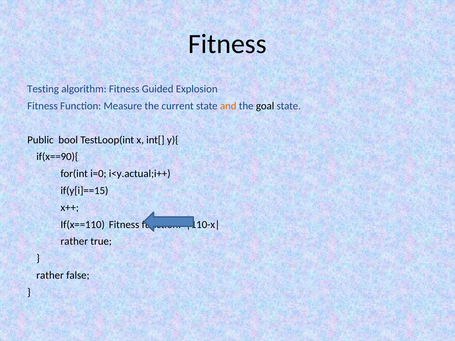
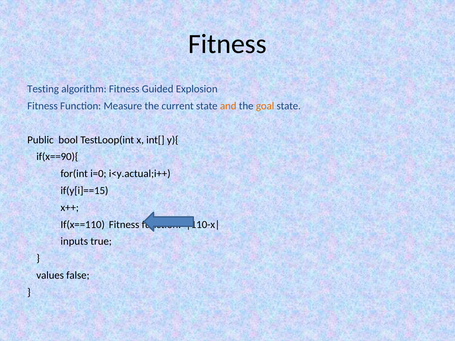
goal colour: black -> orange (265, 106)
rather: rather -> inputs (74, 242)
rather: rather -> values (50, 276)
